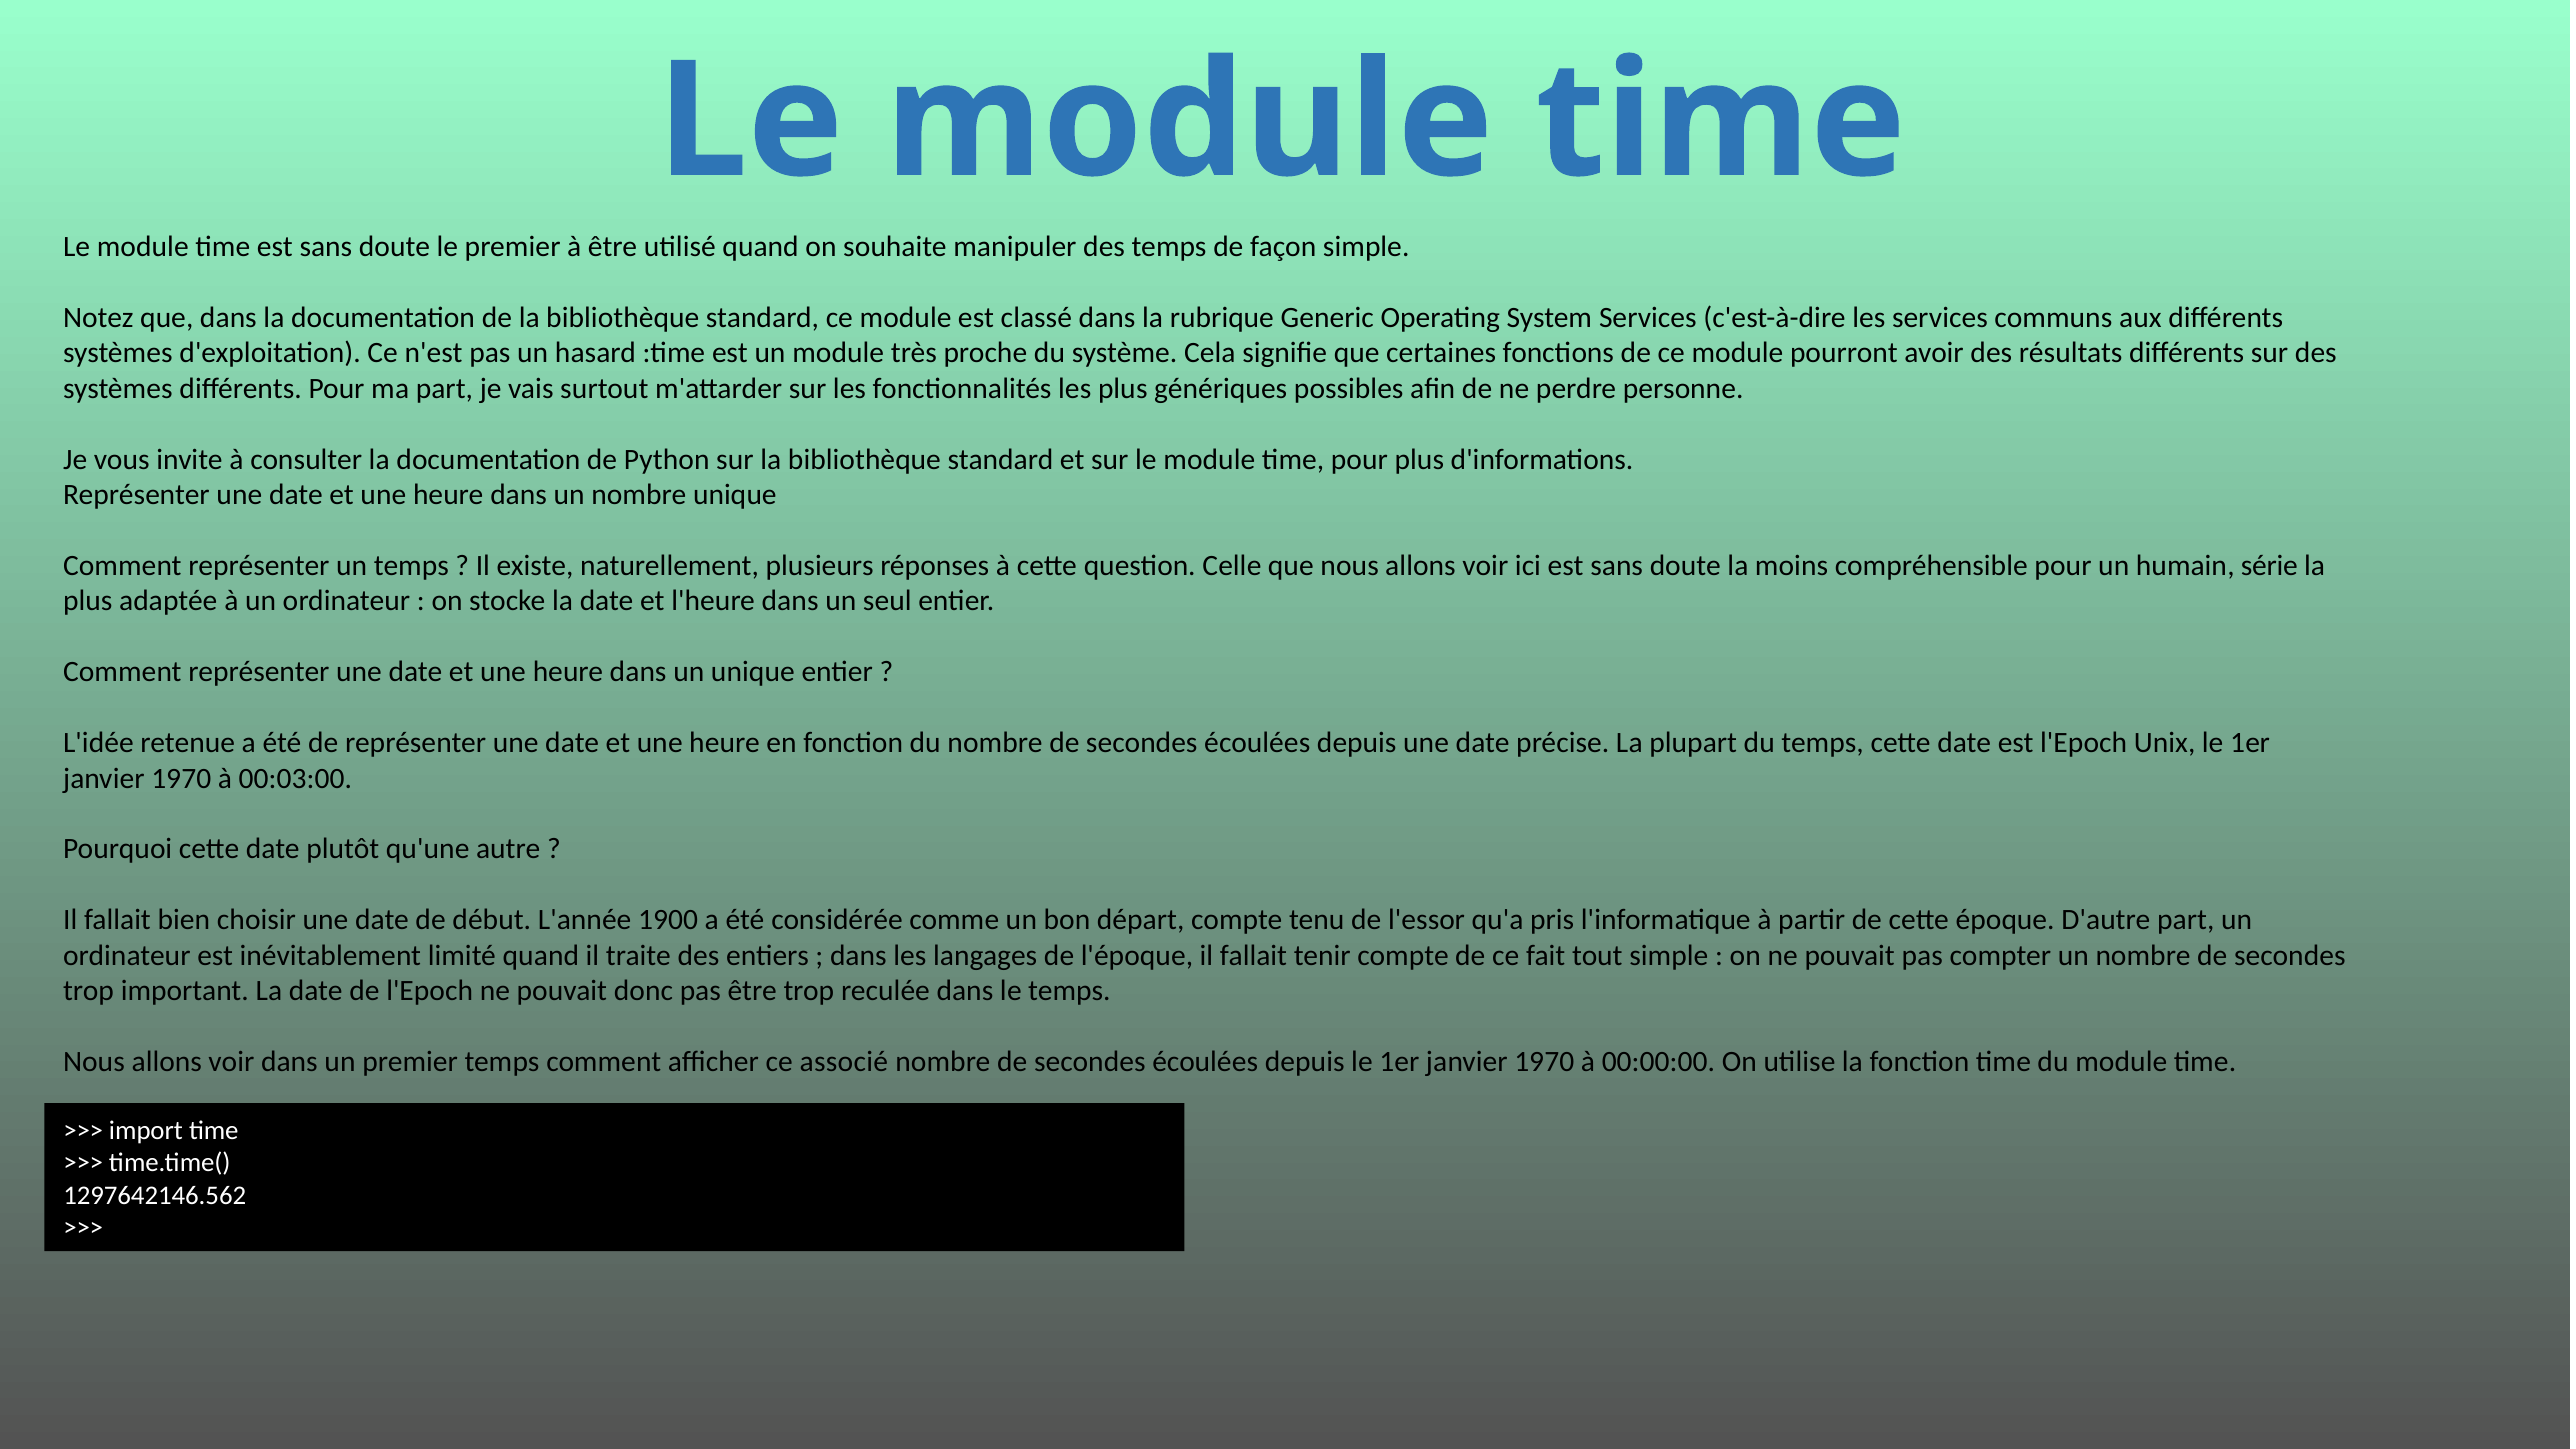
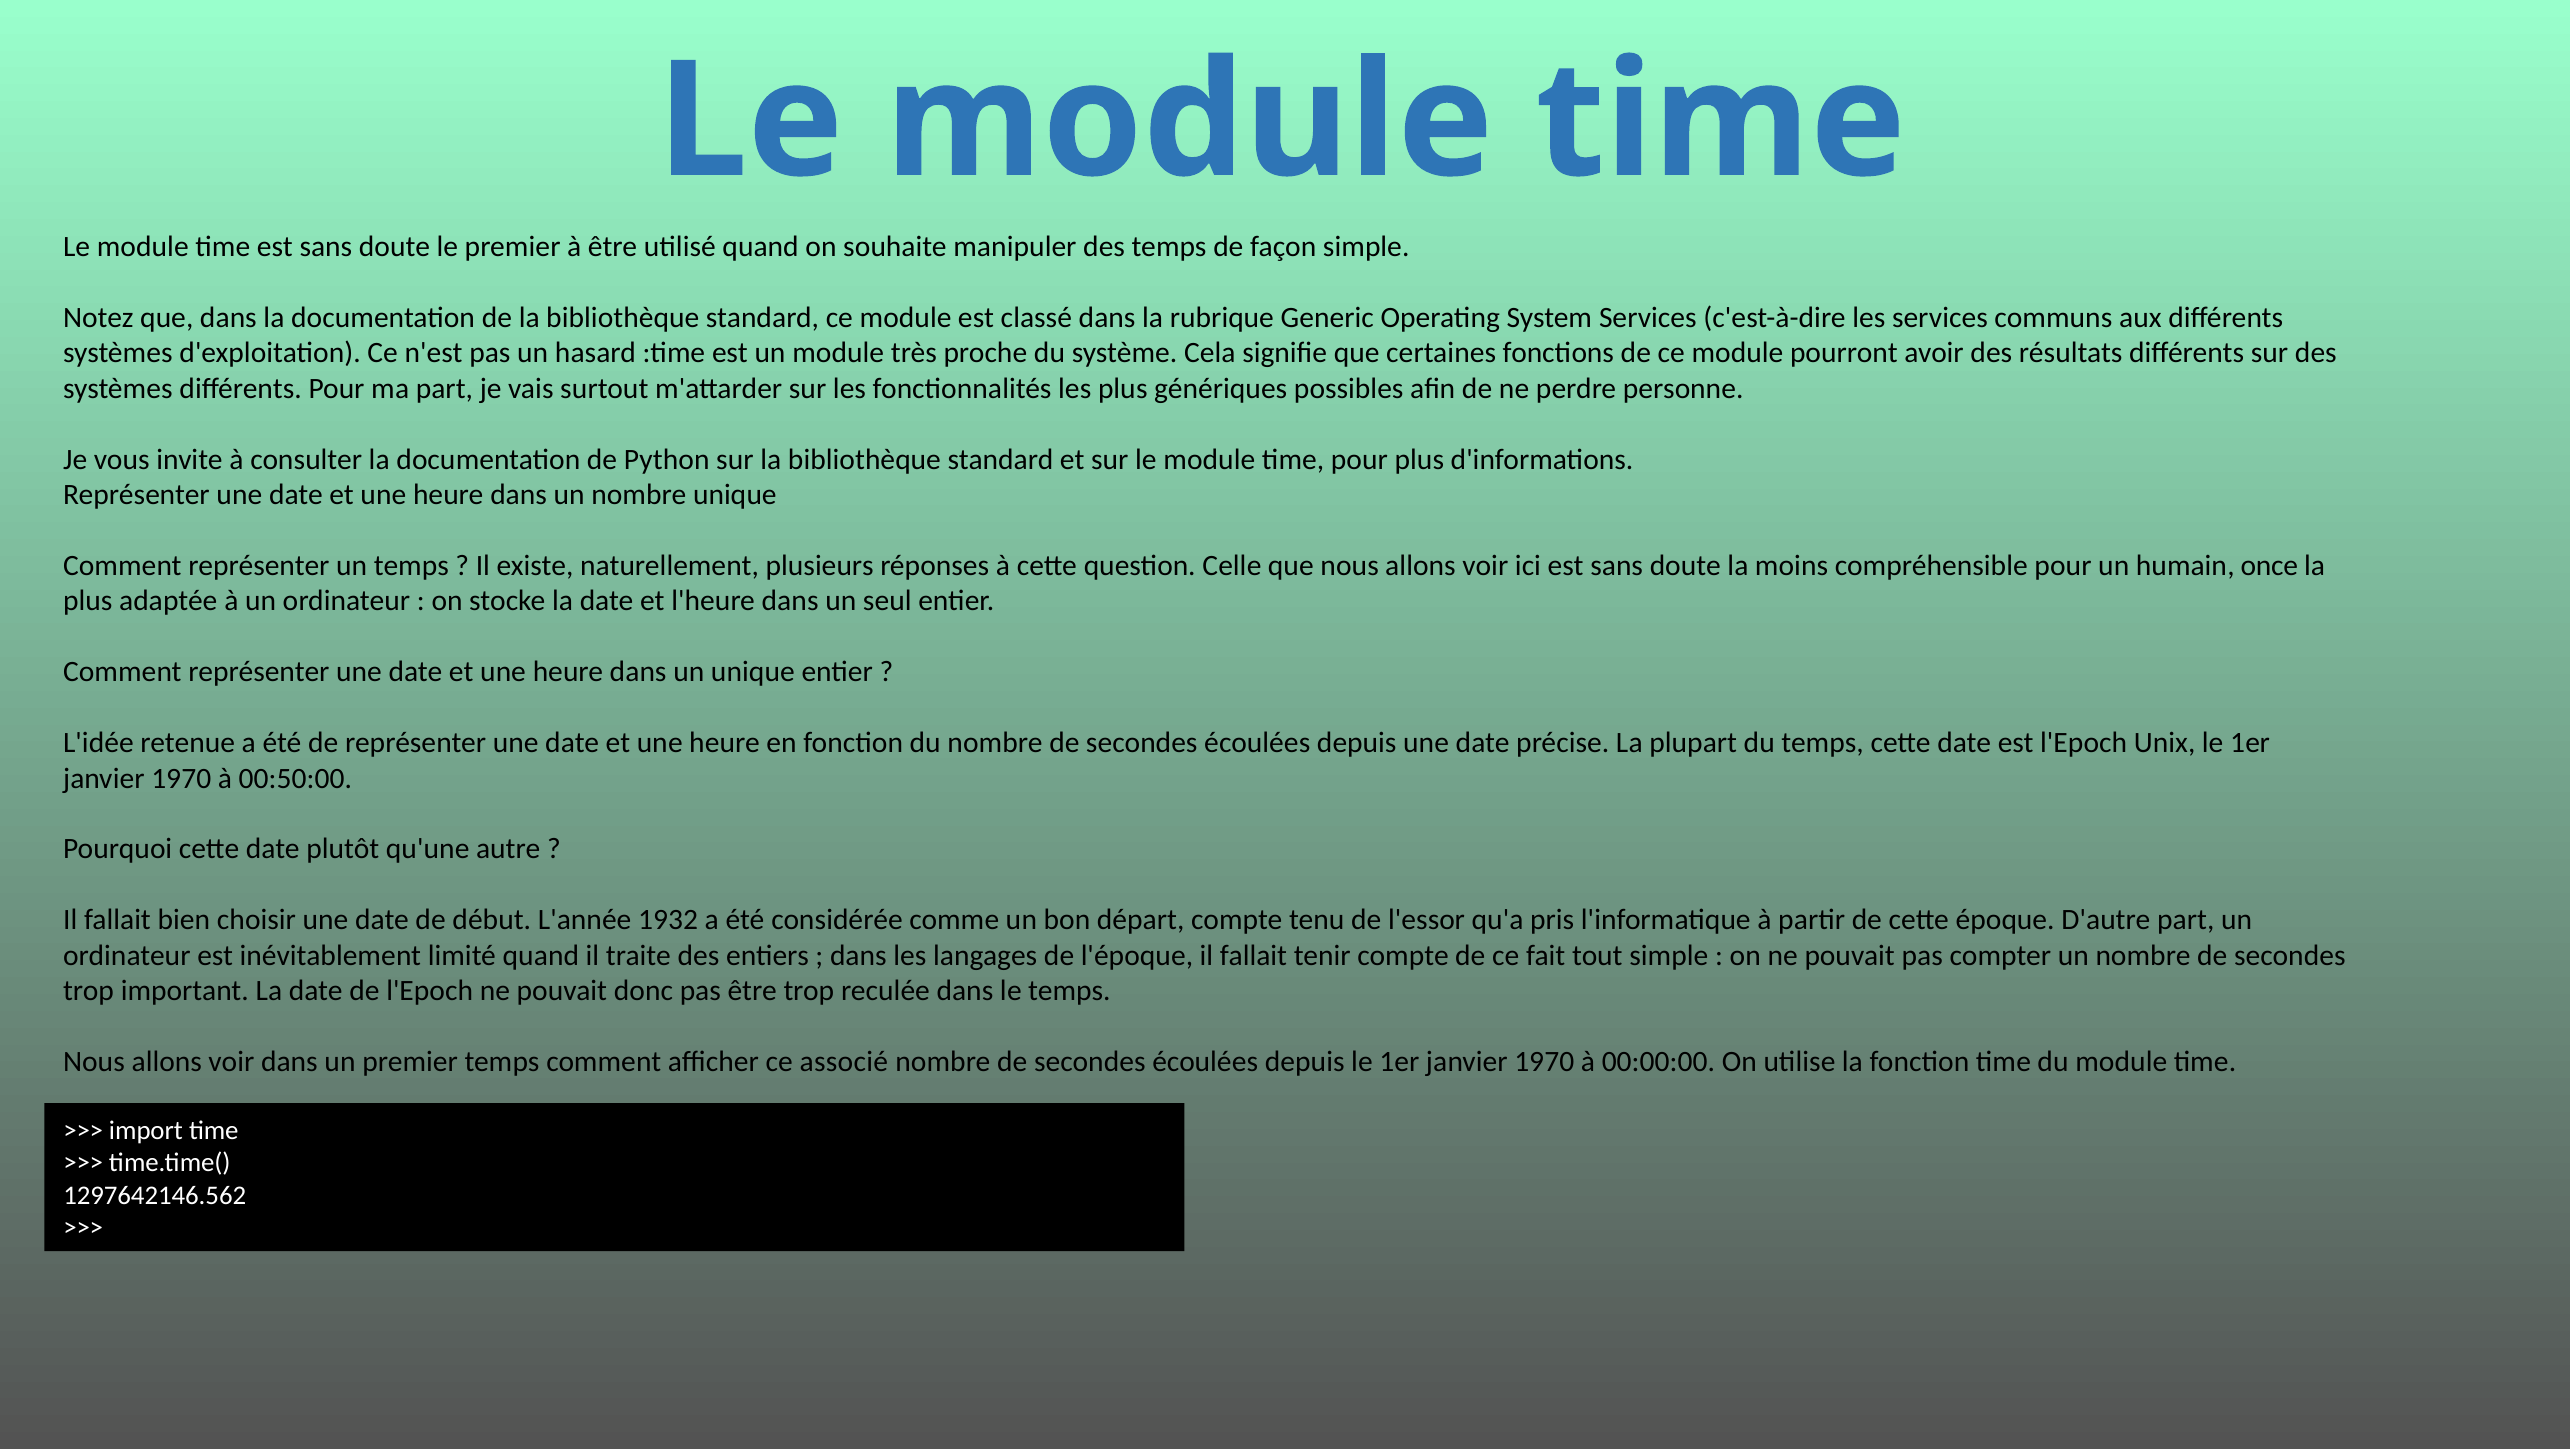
série: série -> once (2269, 566)
00:03:00: 00:03:00 -> 00:50:00 (295, 778)
1900: 1900 -> 1932 (668, 920)
